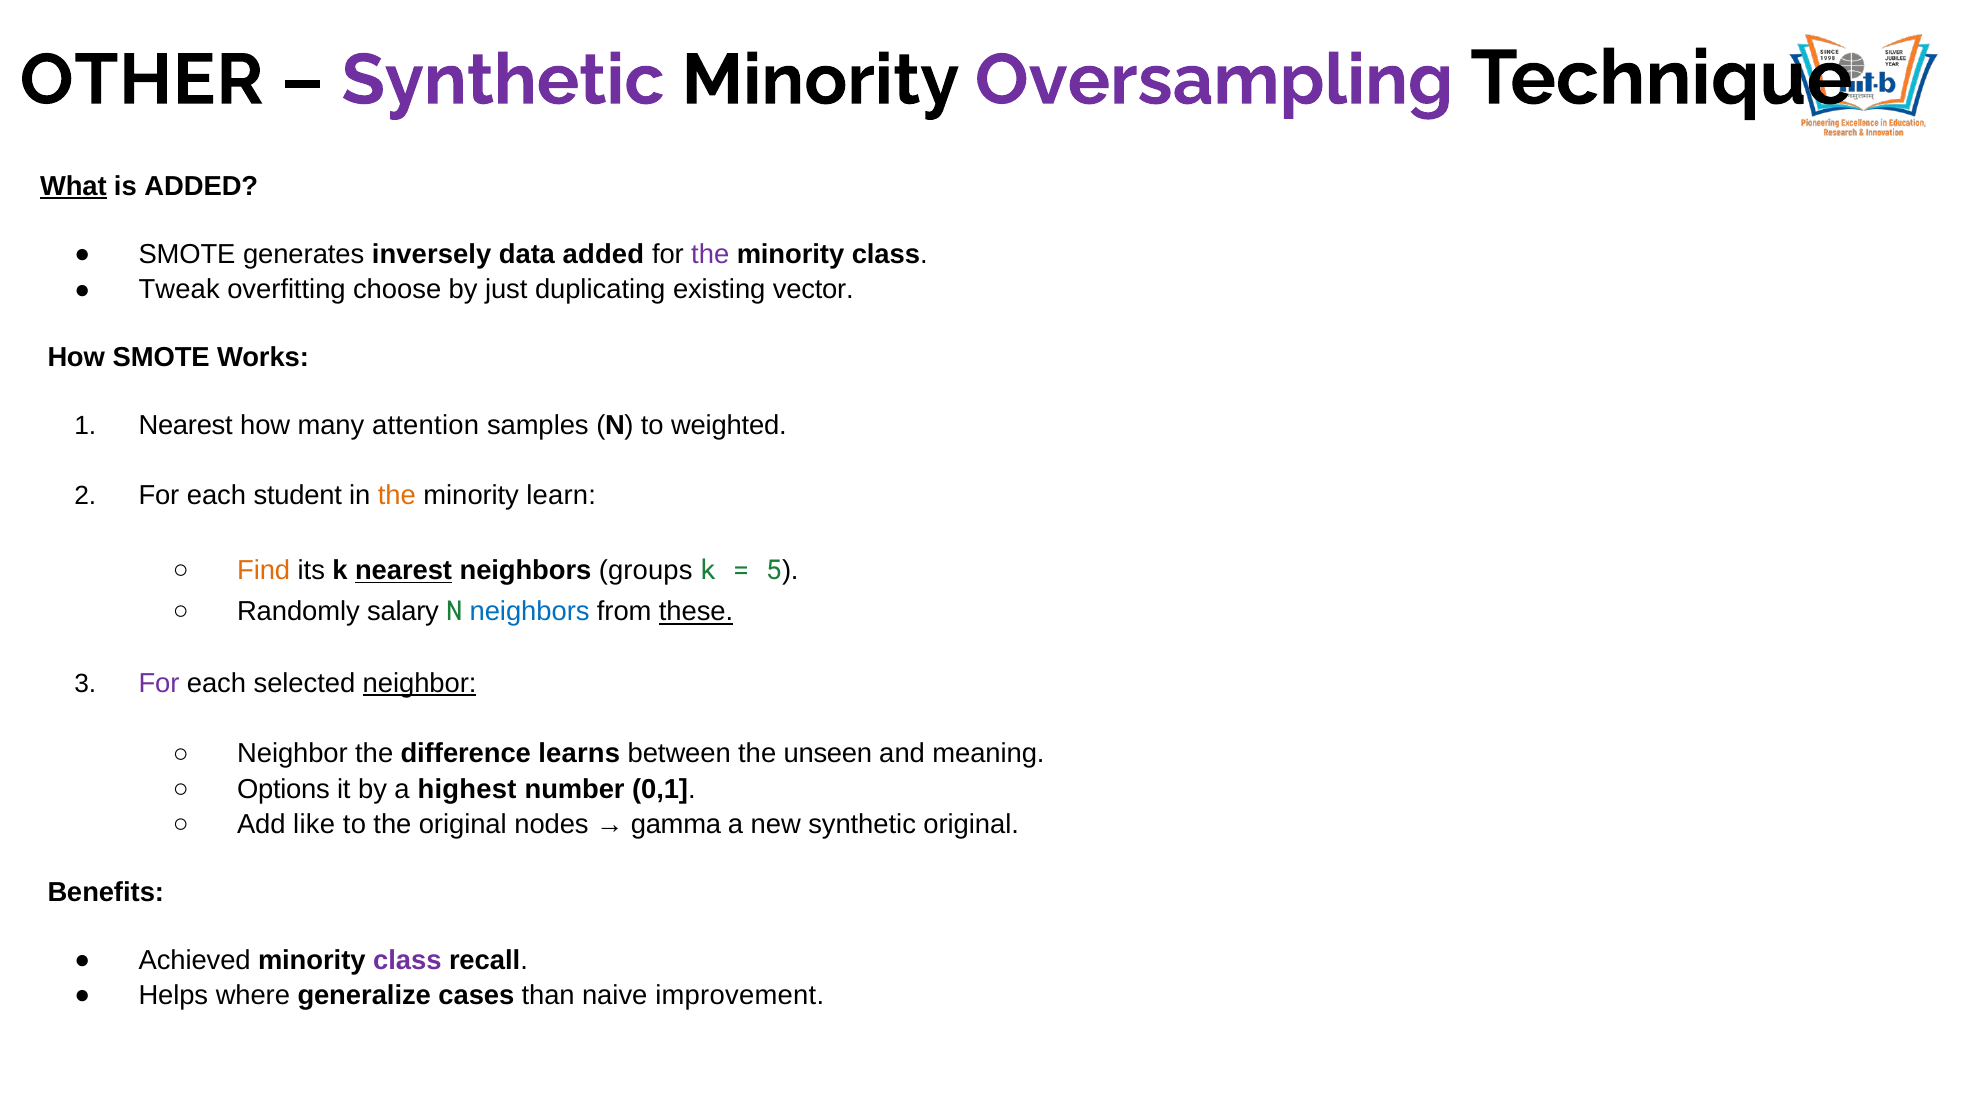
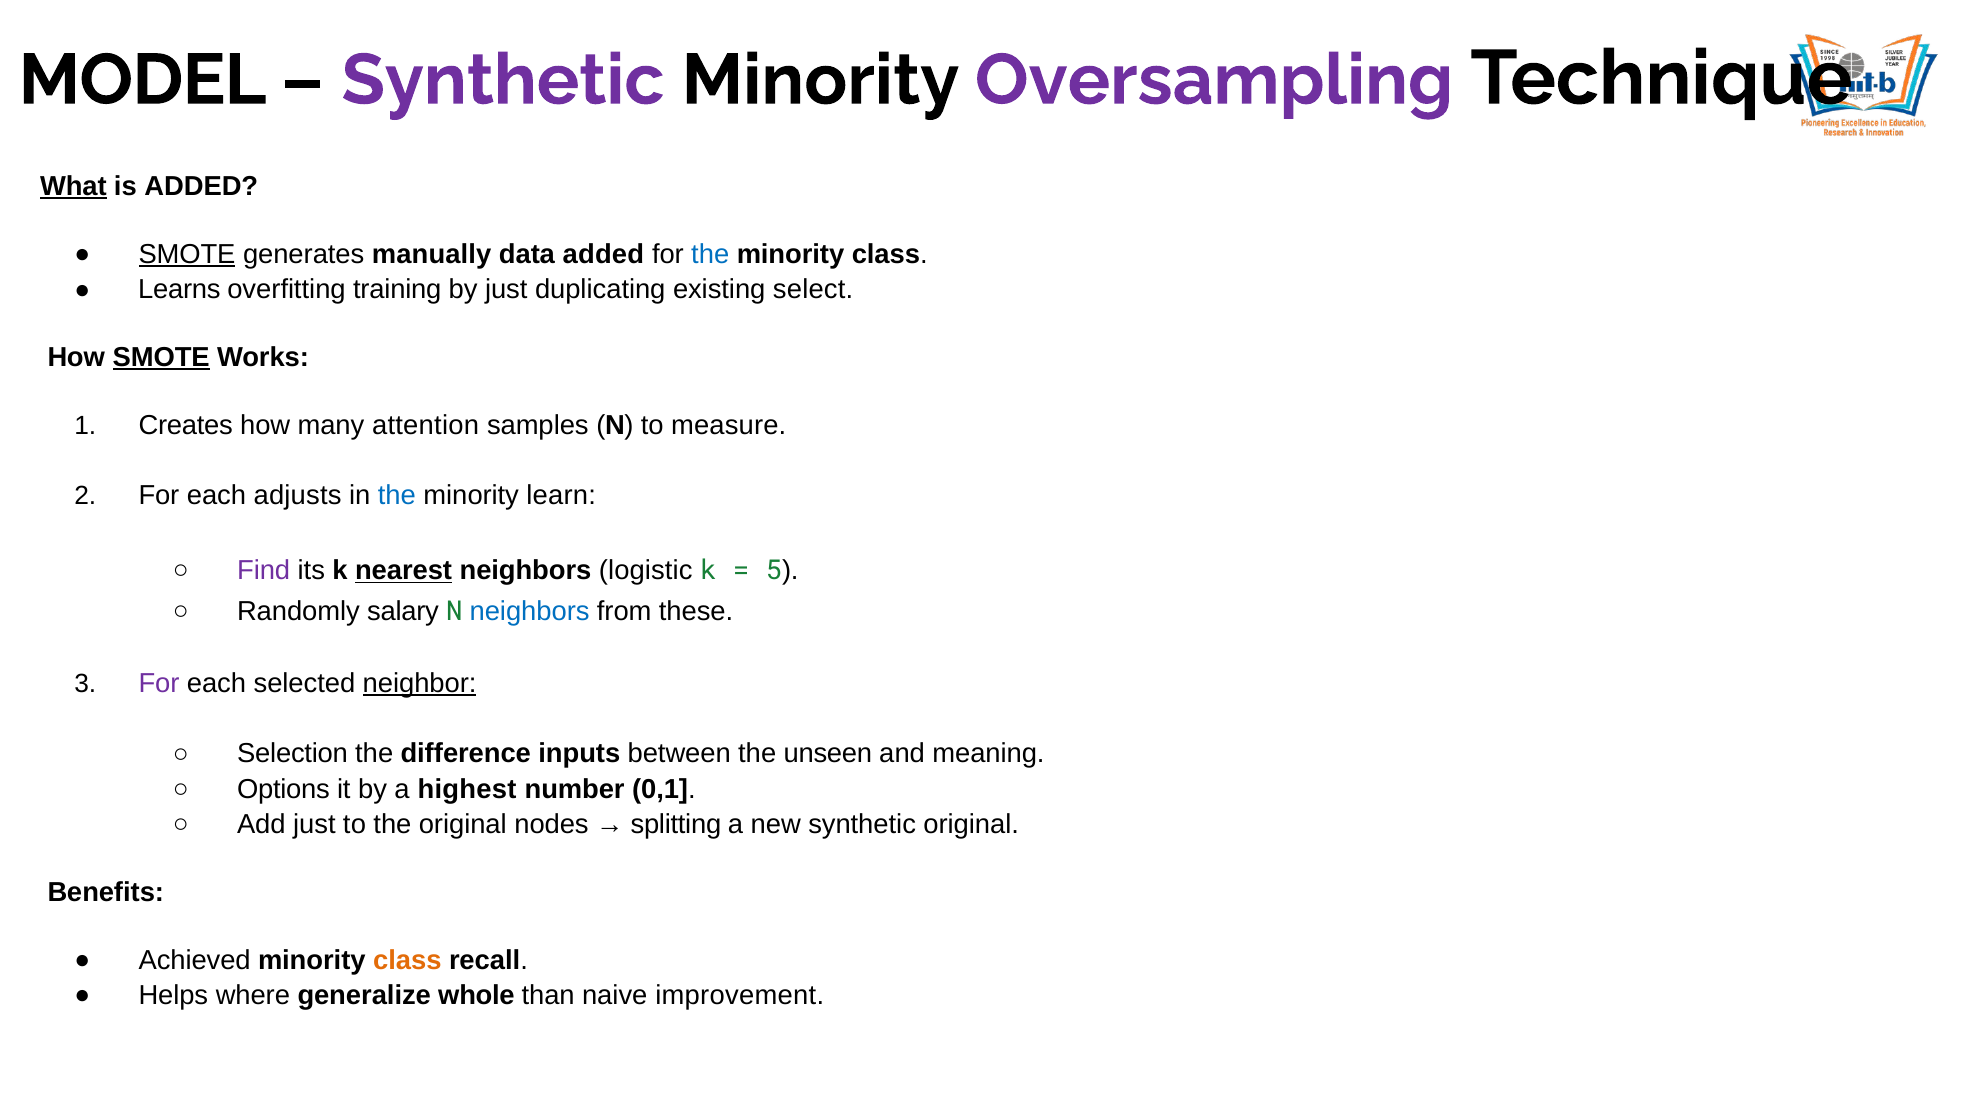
OTHER: OTHER -> MODEL (142, 80)
SMOTE underline: none -> present (187, 254)
inversely: inversely -> manually (432, 254)
the colour: purple -> blue (710, 254)
Tweak: Tweak -> Learns (179, 289)
choose: choose -> training (397, 289)
vector: vector -> select (813, 289)
SMOTE underline: none -> present (161, 357)
Nearest: Nearest -> Creates (186, 425)
weighted: weighted -> measure (729, 425)
student: student -> adjusts (298, 496)
the colour: orange -> blue (397, 496)
Find colour: orange -> purple (264, 571)
groups: groups -> logistic (646, 571)
these underline: present -> none (696, 612)
Neighbor: Neighbor -> Selection (293, 754)
learns: learns -> inputs (579, 754)
Add like: like -> just (314, 824)
gamma: gamma -> splitting (676, 824)
class colour: purple -> orange (407, 960)
cases: cases -> whole (476, 995)
